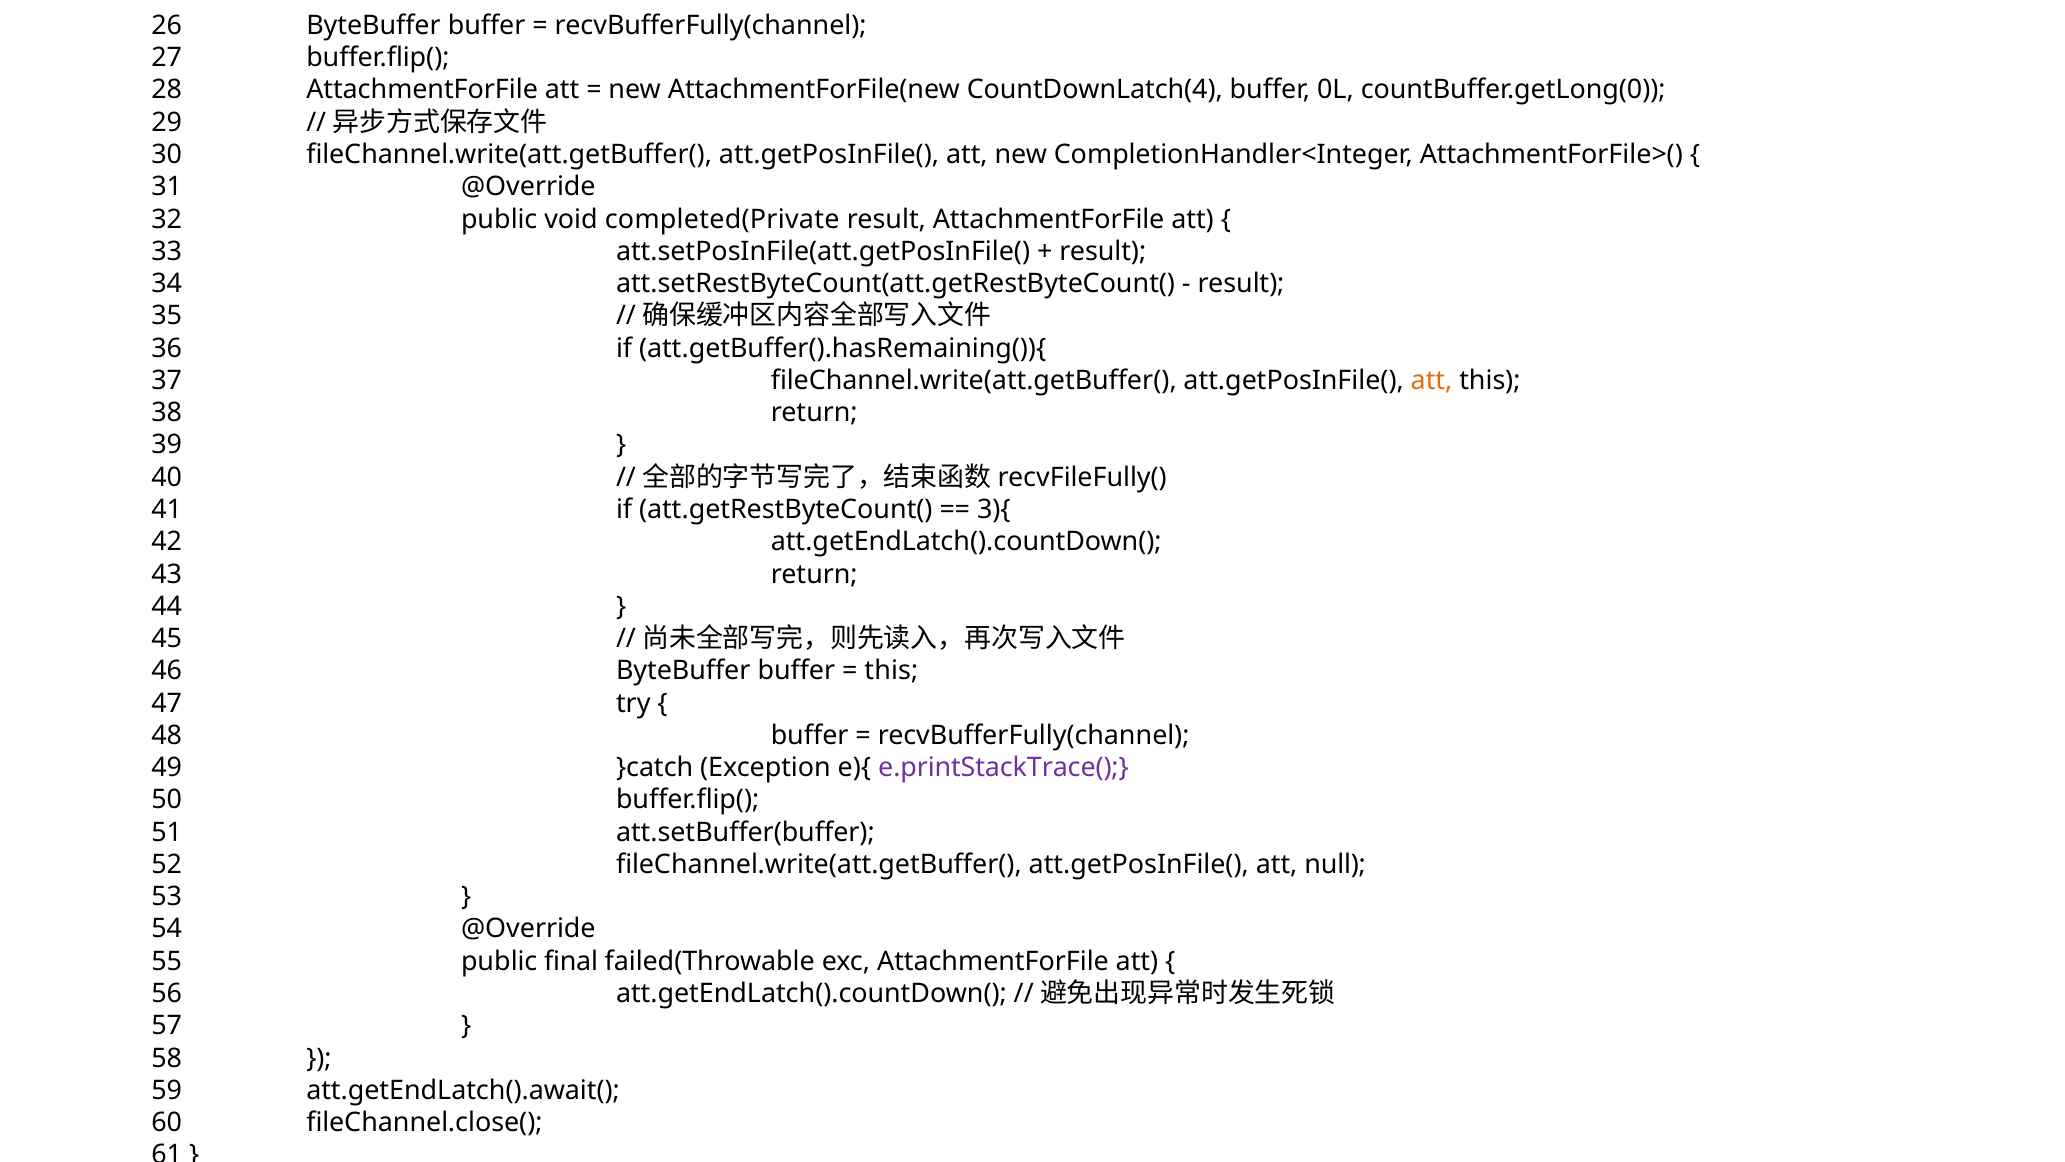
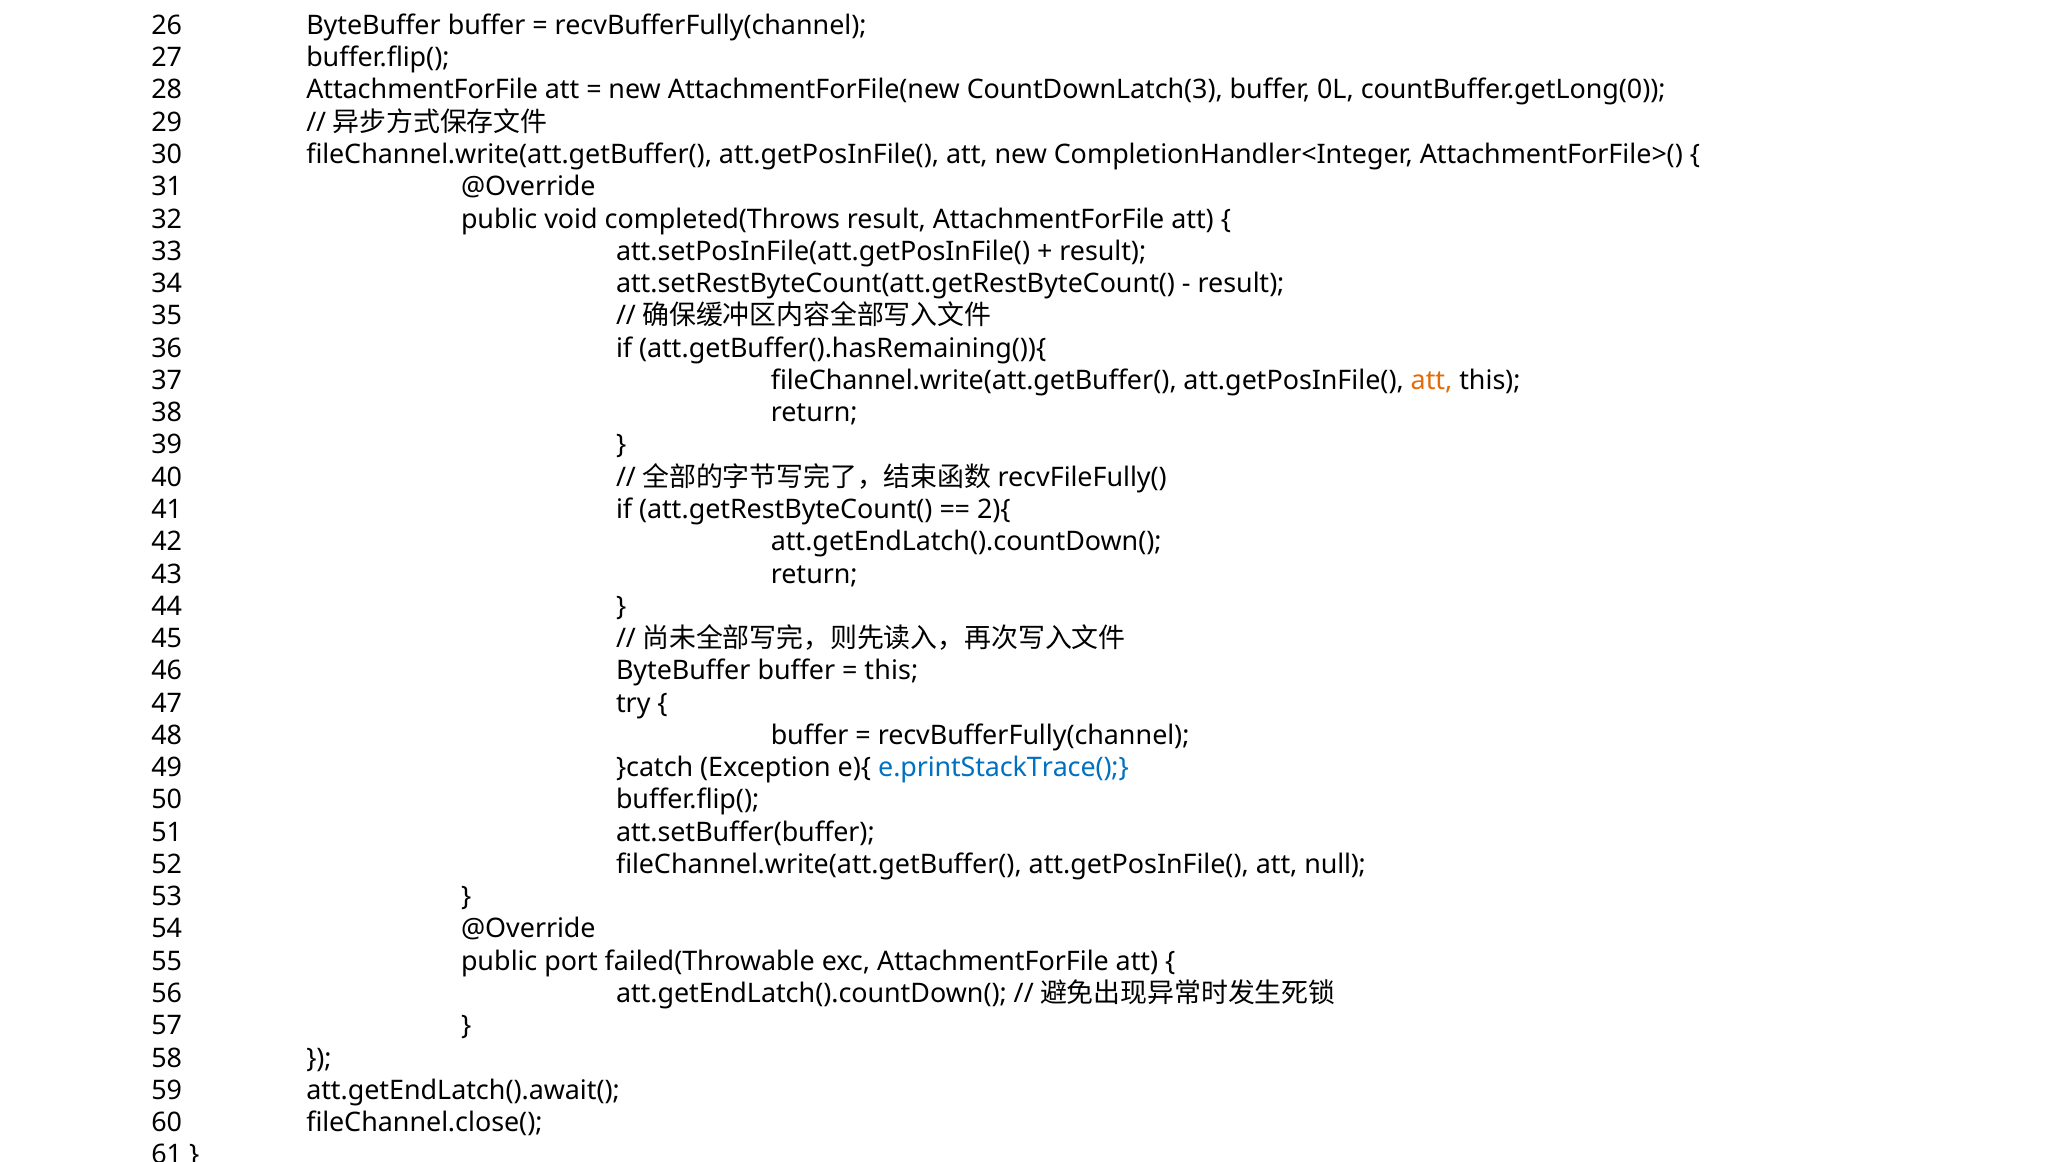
CountDownLatch(4: CountDownLatch(4 -> CountDownLatch(3 (1095, 90)
completed(Private: completed(Private -> completed(Throws (722, 219)
3){: 3){ -> 2){ (994, 509)
e.printStackTrace( colour: purple -> blue (1004, 767)
final: final -> port (571, 961)
